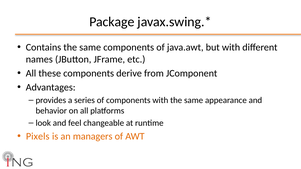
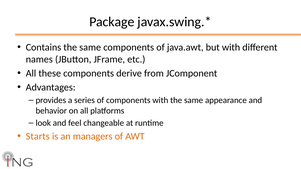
Pixels: Pixels -> Starts (38, 137)
